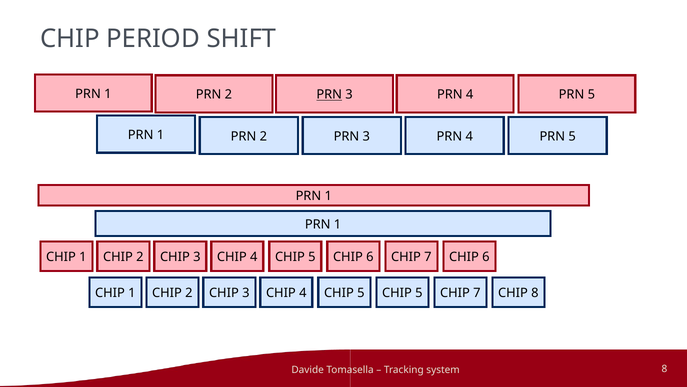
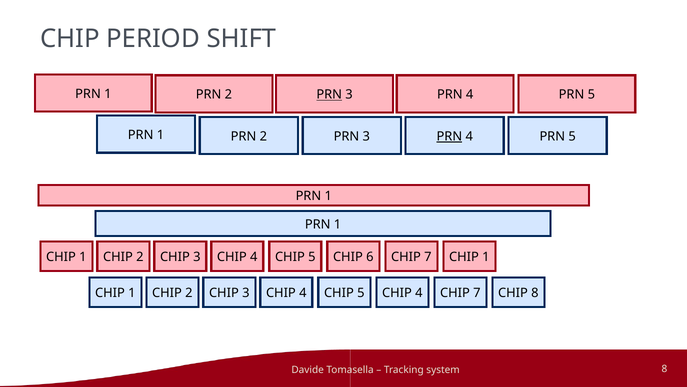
PRN underline: none -> present (449, 136)
7 CHIP 6: 6 -> 1 (486, 257)
5 CHIP 5: 5 -> 4 (419, 293)
